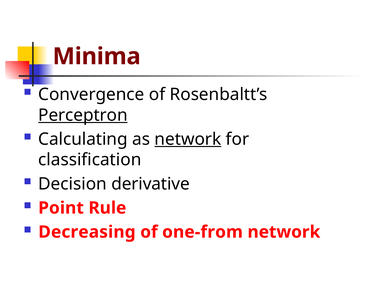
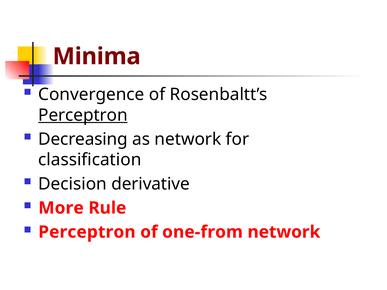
Calculating: Calculating -> Decreasing (83, 139)
network underline: present -> none (188, 139)
Point: Point -> More (61, 208)
Decreasing: Decreasing -> Perceptron (87, 232)
